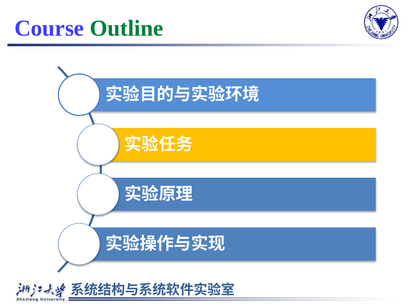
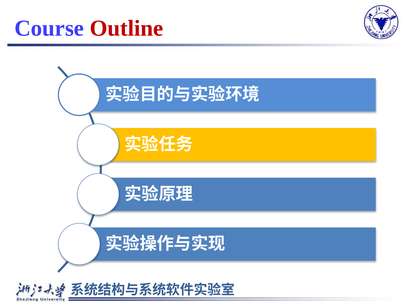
Outline colour: green -> red (126, 28)
